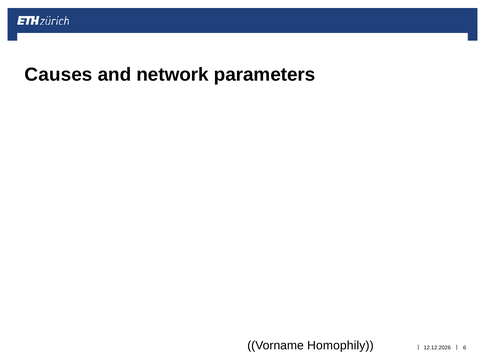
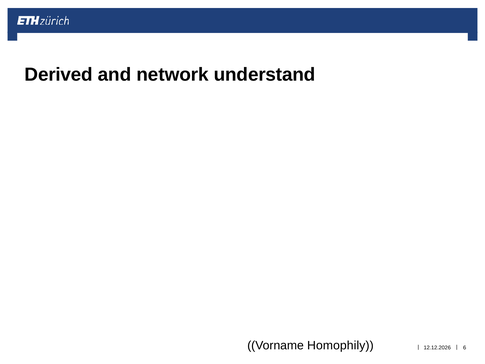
Causes: Causes -> Derived (59, 74)
parameters: parameters -> understand (265, 74)
